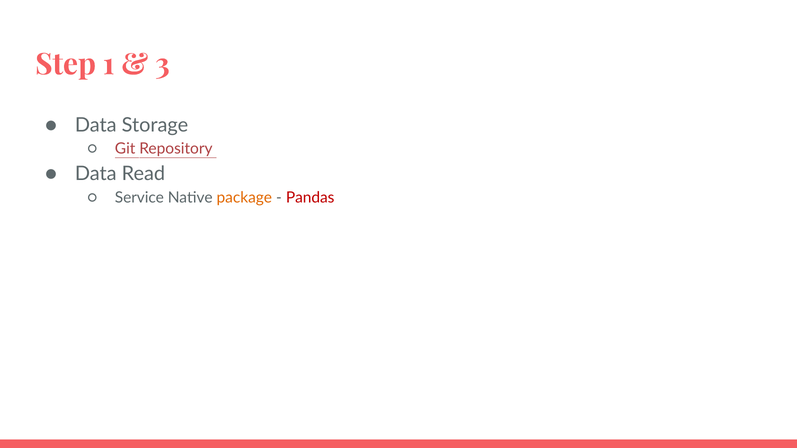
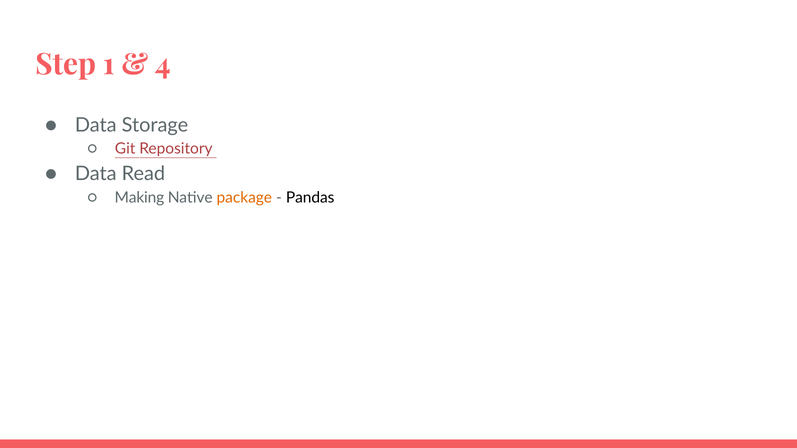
3: 3 -> 4 (163, 64)
Service: Service -> Making (139, 198)
Pandas colour: red -> black (310, 198)
